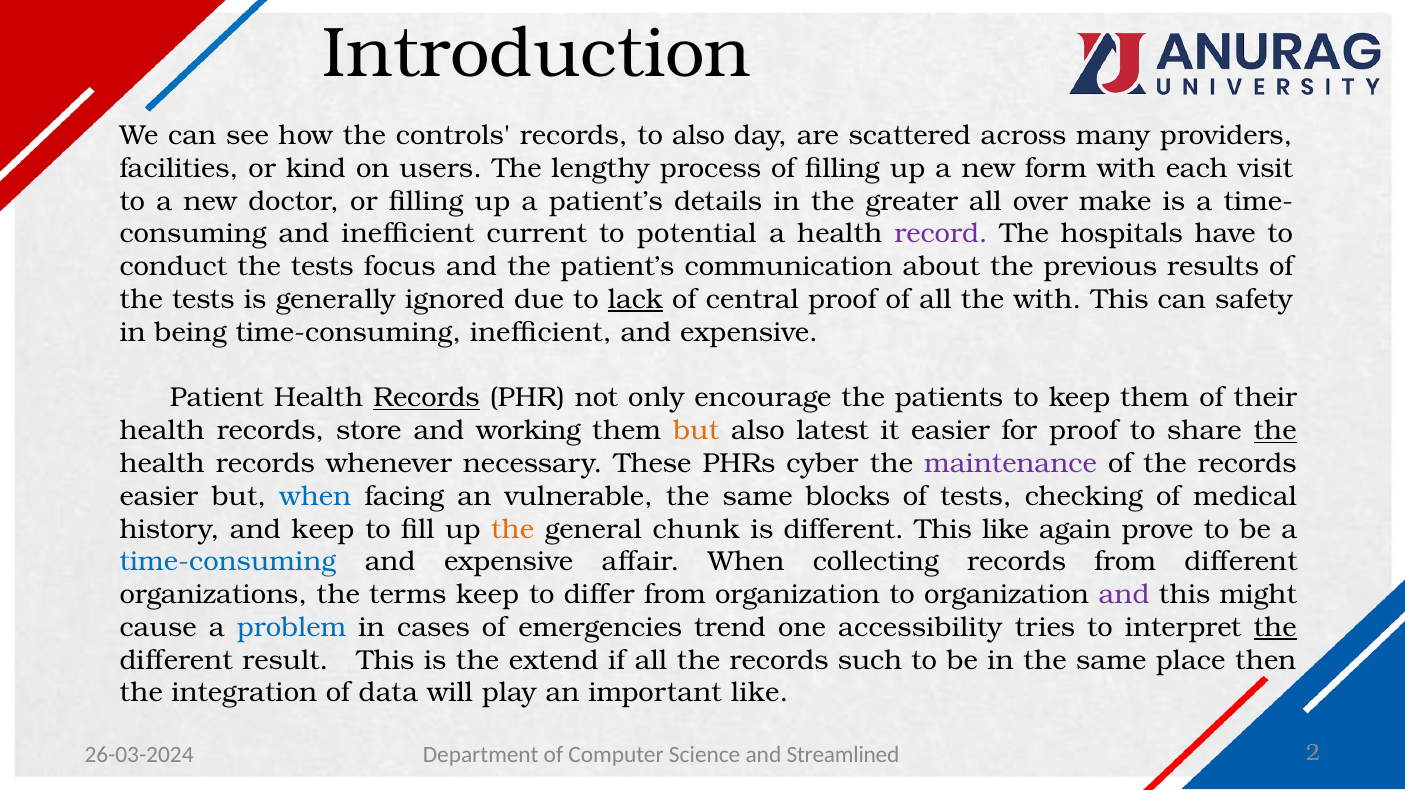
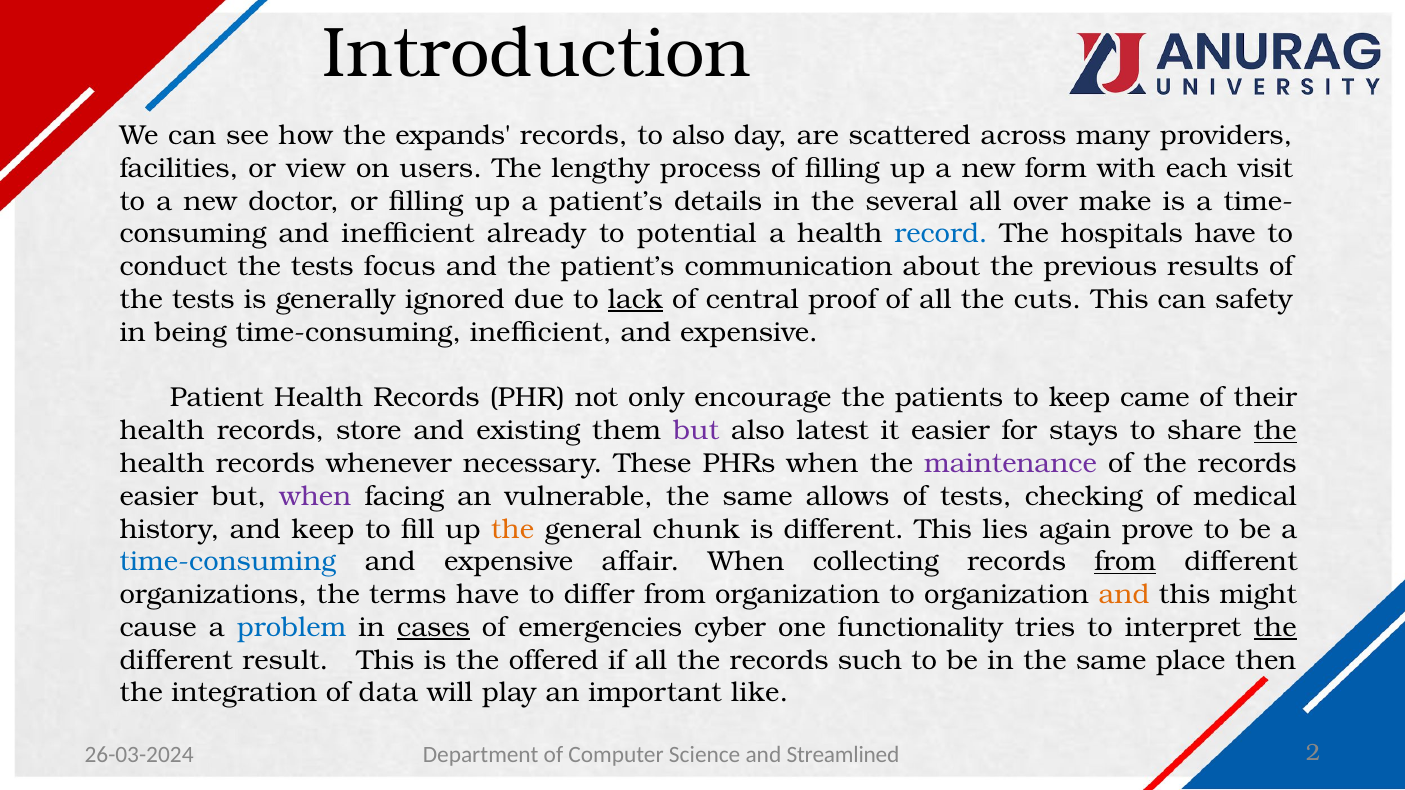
controls: controls -> expands (453, 136)
kind: kind -> view (316, 168)
greater: greater -> several (912, 201)
current: current -> already (537, 234)
record colour: purple -> blue (941, 234)
the with: with -> cuts (1047, 300)
Records underline: present -> none (427, 398)
keep them: them -> came (1155, 398)
working: working -> existing (528, 431)
but colour: orange -> purple (696, 431)
for proof: proof -> stays (1084, 431)
PHRs cyber: cyber -> when (822, 464)
when colour: blue -> purple (315, 496)
blocks: blocks -> allows (848, 496)
This like: like -> lies (1005, 529)
from underline: none -> present (1125, 562)
terms keep: keep -> have (488, 595)
and colour: purple -> orange (1124, 595)
cases underline: none -> present (433, 628)
trend: trend -> cyber (730, 628)
accessibility: accessibility -> functionality (920, 628)
extend: extend -> offered (554, 660)
